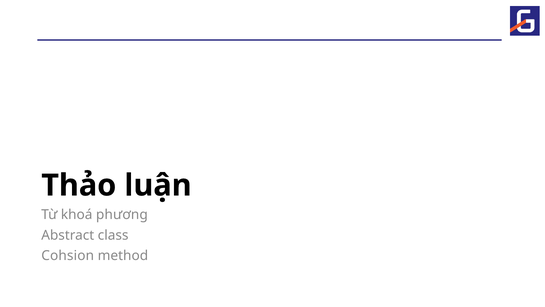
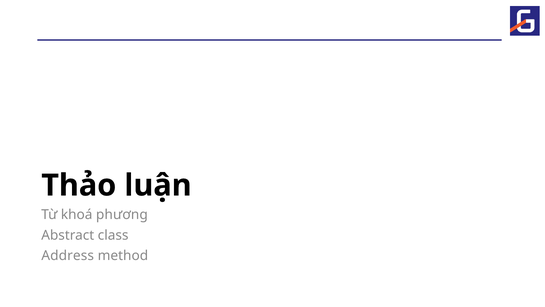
Cohsion: Cohsion -> Address (68, 255)
